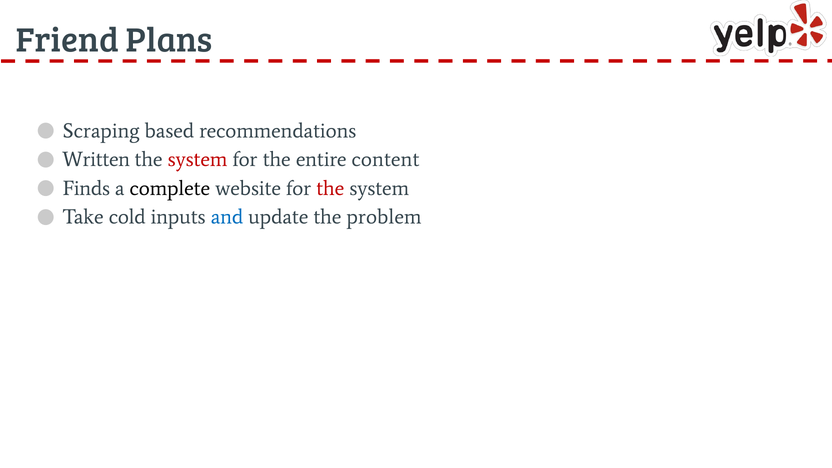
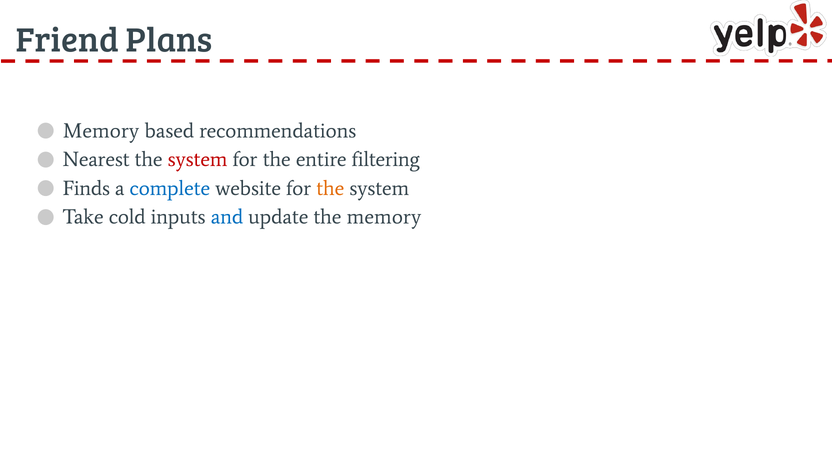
Scraping: Scraping -> Memory (101, 131)
Written: Written -> Nearest (96, 160)
content: content -> filtering (386, 160)
complete colour: black -> blue (170, 188)
the colour: red -> orange (330, 188)
the problem: problem -> memory (384, 217)
